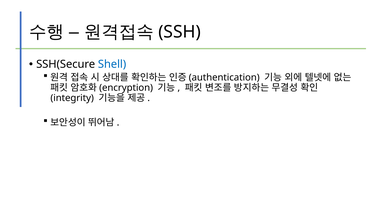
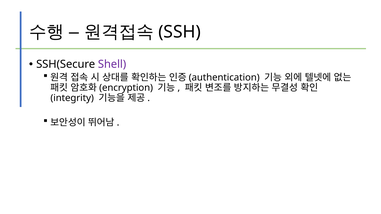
Shell colour: blue -> purple (112, 64)
